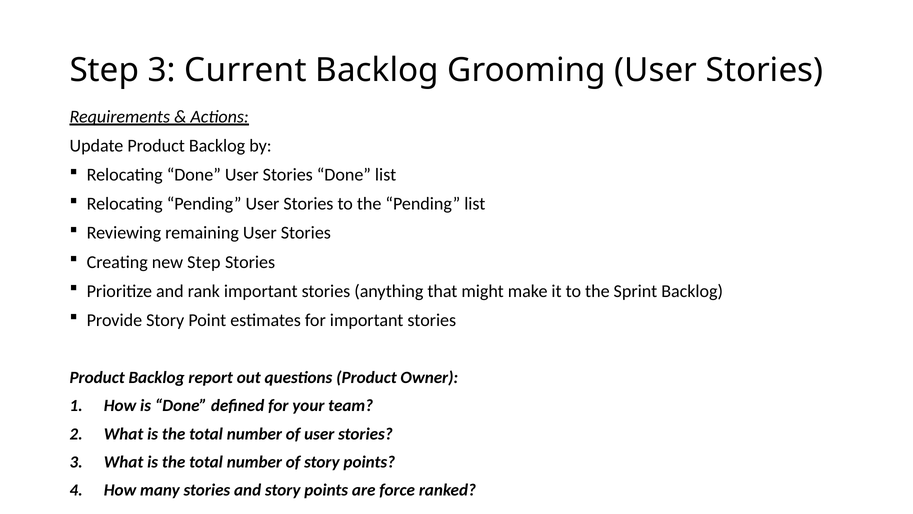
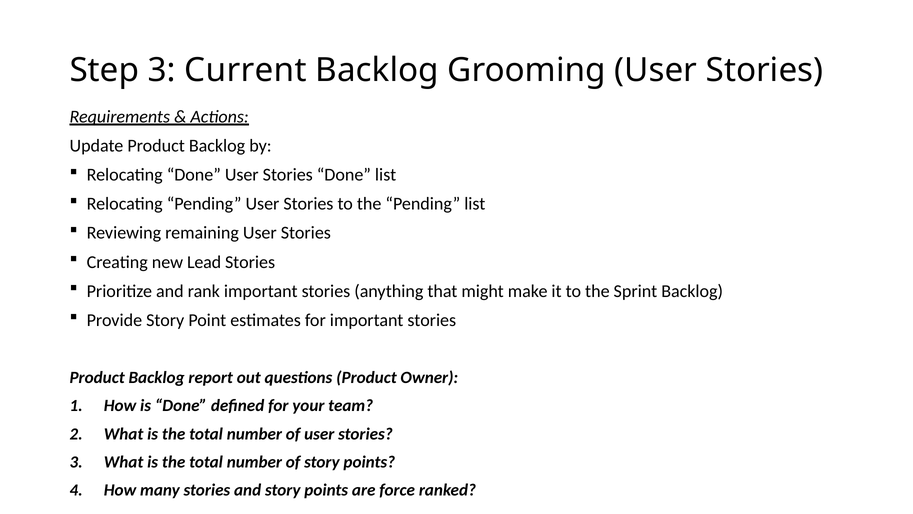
new Step: Step -> Lead (204, 262)
